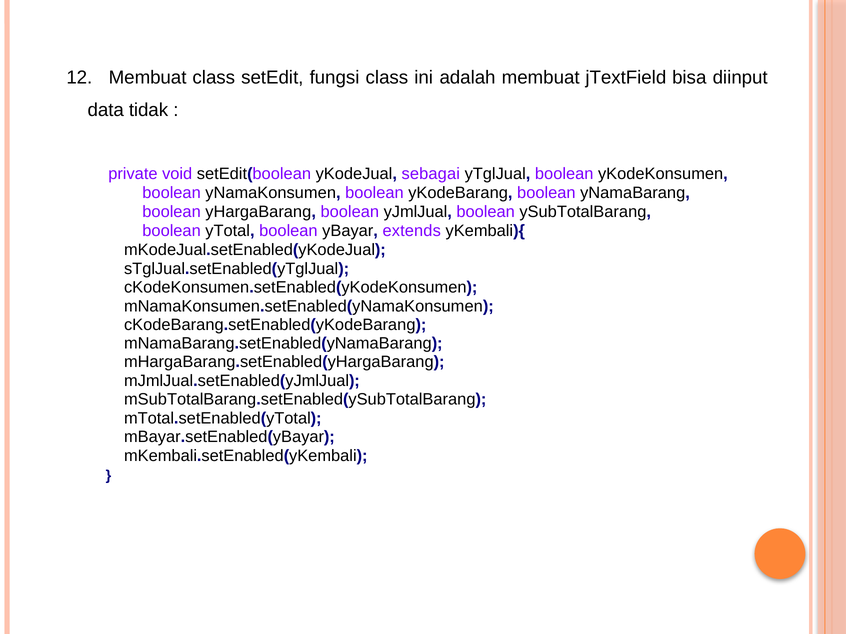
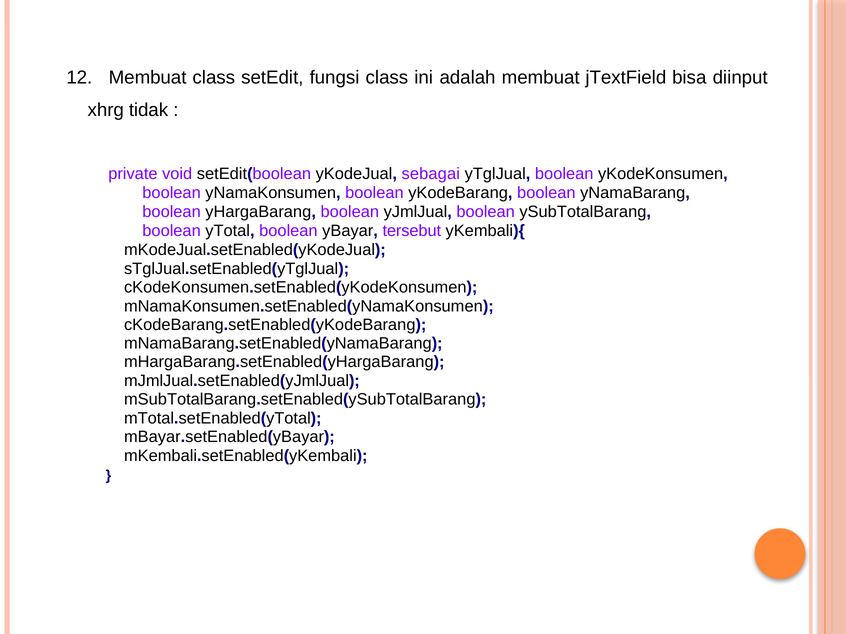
data: data -> xhrg (106, 110)
extends: extends -> tersebut (412, 231)
